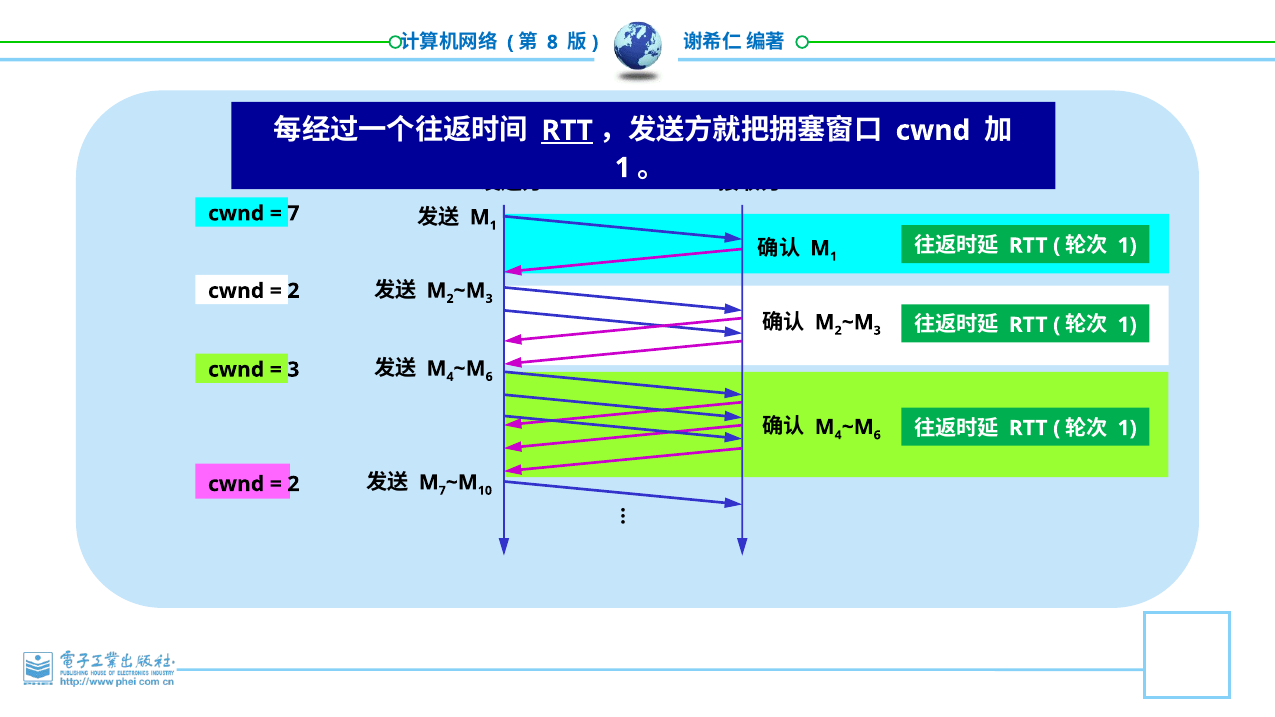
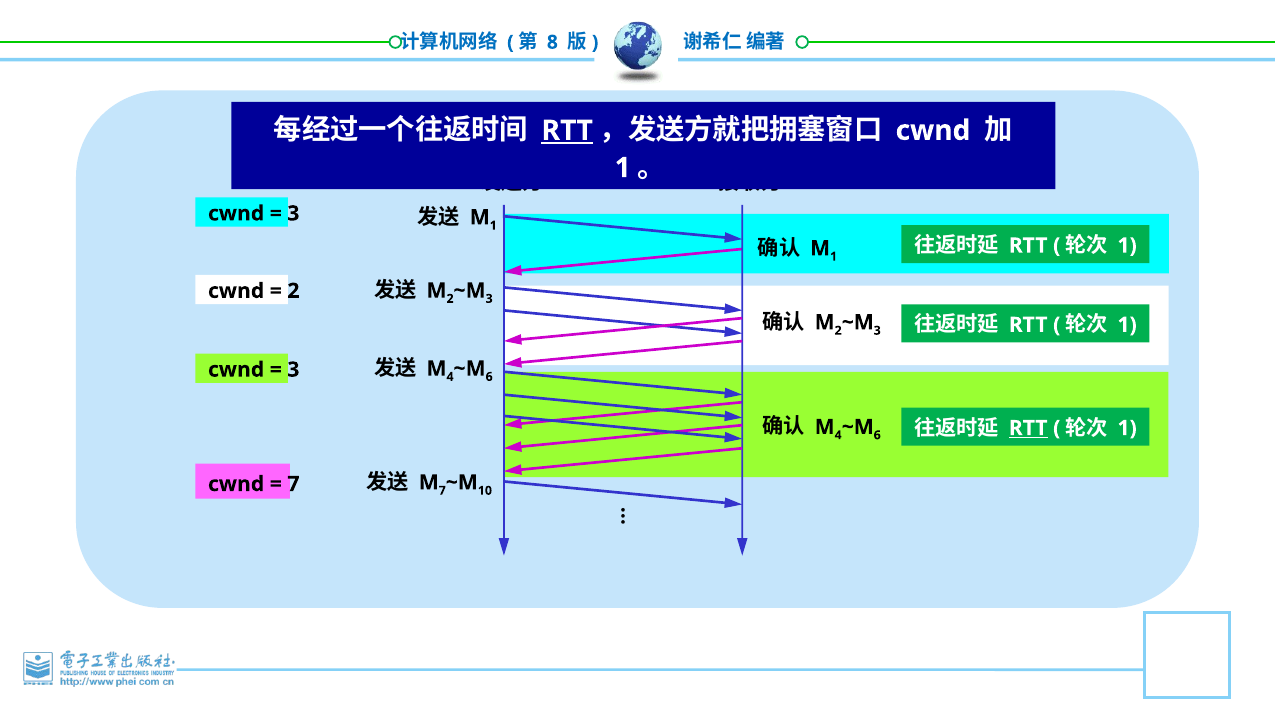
7: 7 -> 3 (293, 214)
RTT underline: none -> present (1028, 428)
2: 2 -> 7 (293, 484)
